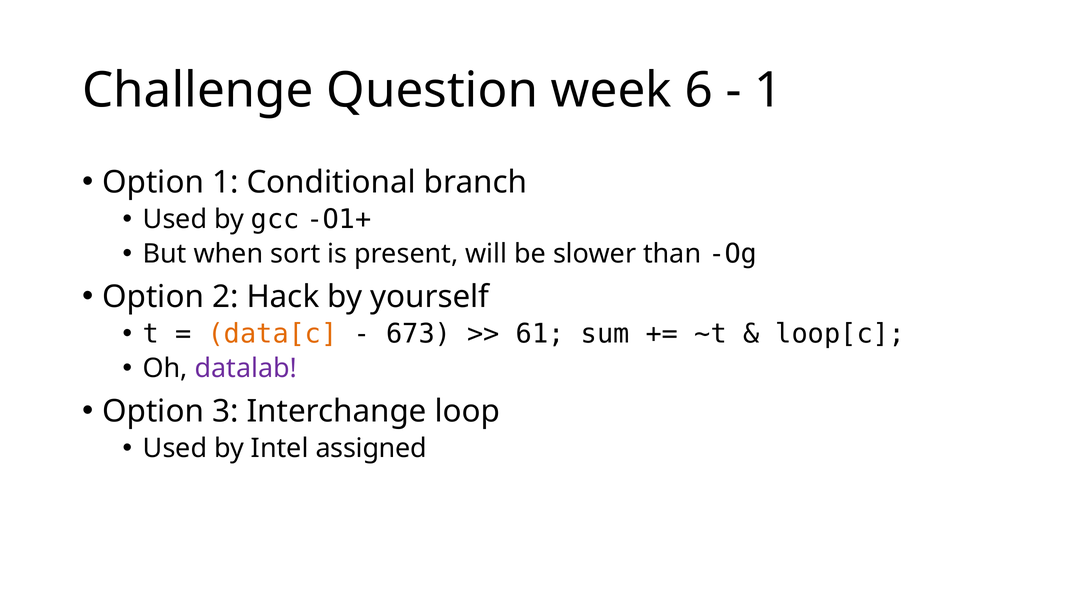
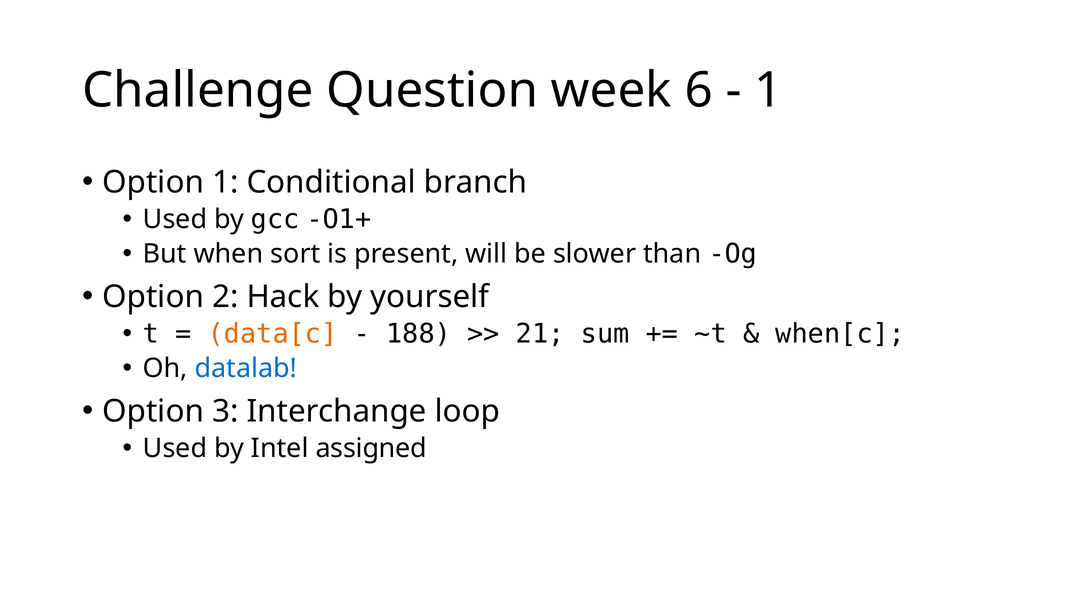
673: 673 -> 188 (419, 334)
61: 61 -> 21 (540, 334)
loop[c: loop[c -> when[c (840, 334)
datalab colour: purple -> blue (246, 369)
